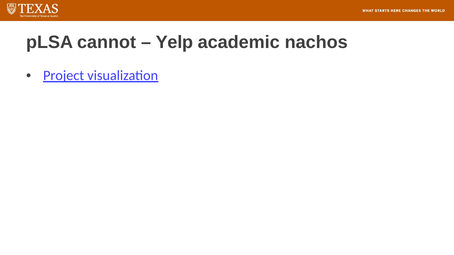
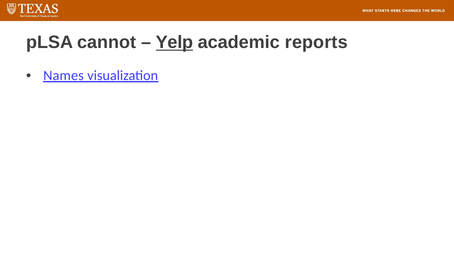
Yelp underline: none -> present (175, 42)
nachos: nachos -> reports (316, 42)
Project: Project -> Names (64, 76)
